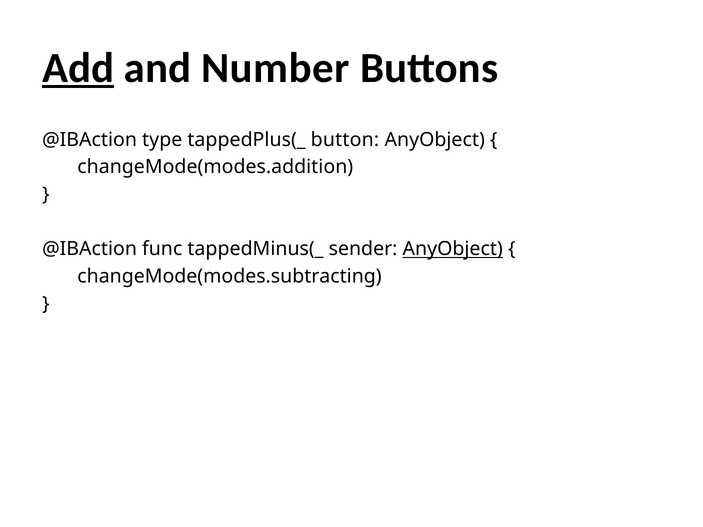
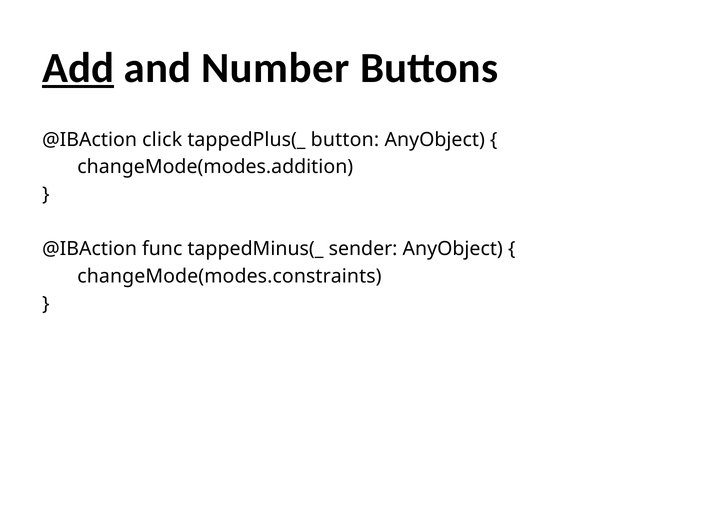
type: type -> click (162, 140)
AnyObject underline: present -> none (453, 249)
changeMode(modes.subtracting: changeMode(modes.subtracting -> changeMode(modes.constraints (229, 277)
